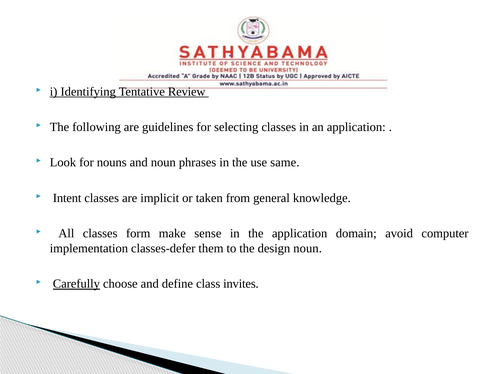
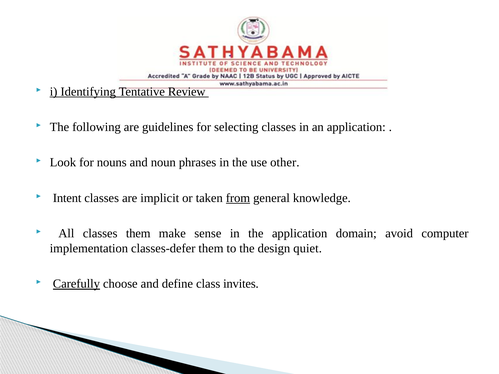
same: same -> other (285, 163)
from underline: none -> present (238, 198)
classes form: form -> them (138, 234)
design noun: noun -> quiet (308, 249)
